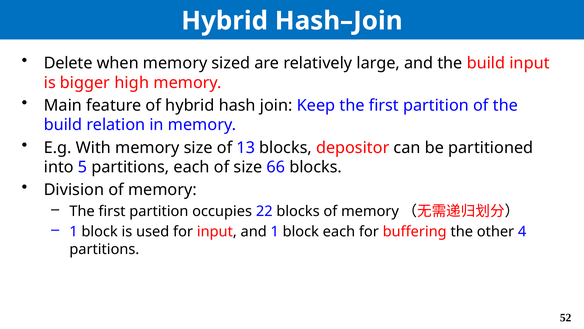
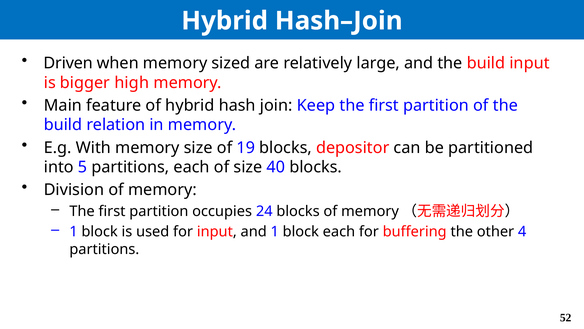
Delete: Delete -> Driven (68, 63)
13: 13 -> 19 (246, 147)
66: 66 -> 40 (276, 167)
22: 22 -> 24 (264, 211)
